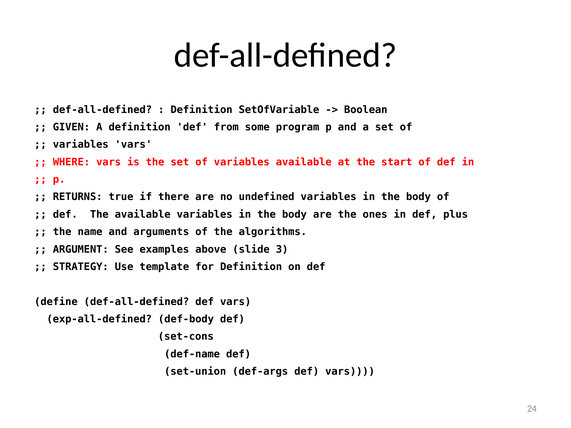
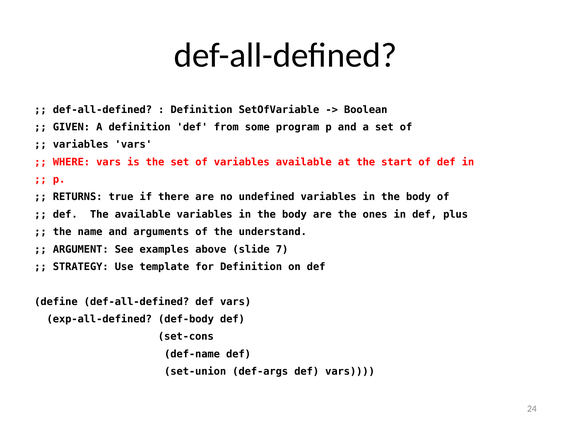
algorithms: algorithms -> understand (273, 232)
3: 3 -> 7 (282, 249)
